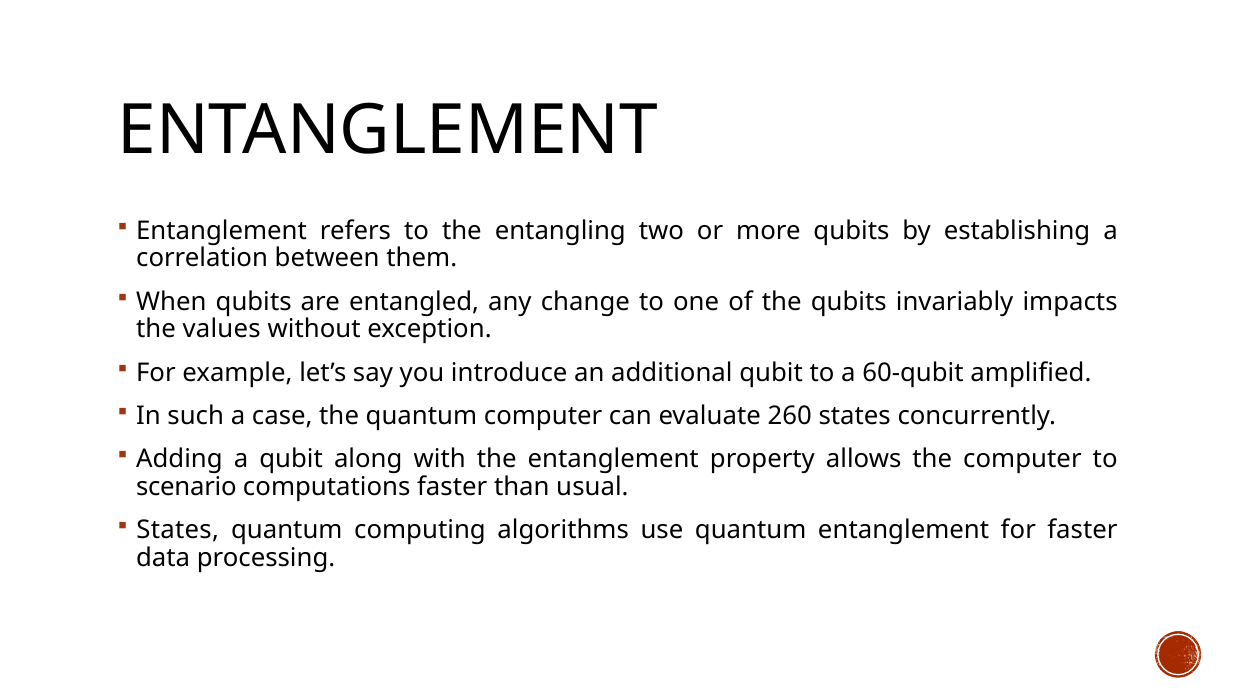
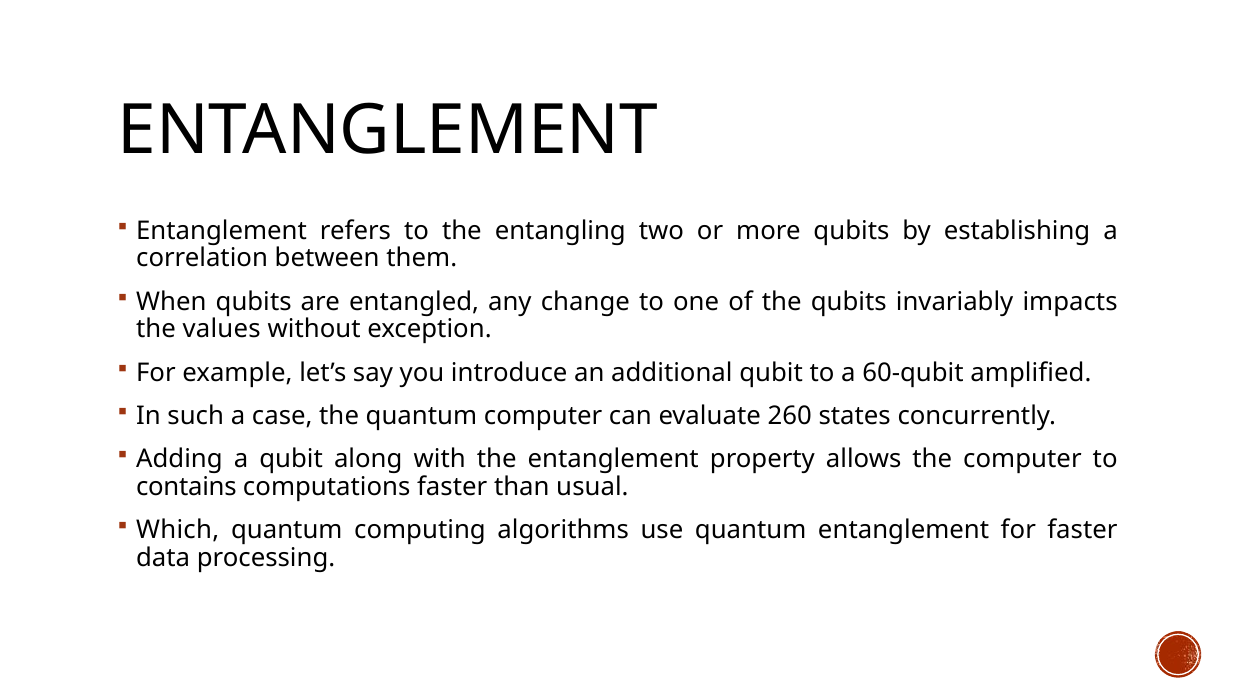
scenario: scenario -> contains (186, 487)
States: States -> Which (178, 530)
